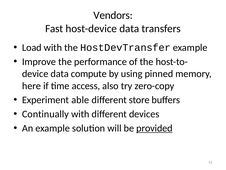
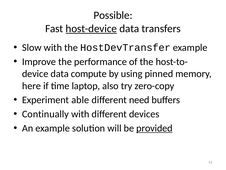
Vendors: Vendors -> Possible (113, 15)
host-device underline: none -> present (91, 28)
Load: Load -> Slow (32, 47)
access: access -> laptop (86, 86)
store: store -> need (139, 100)
